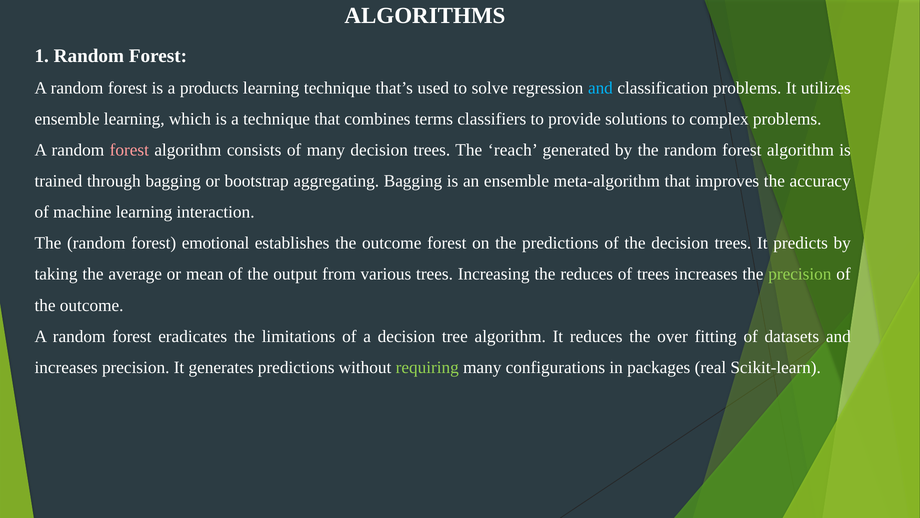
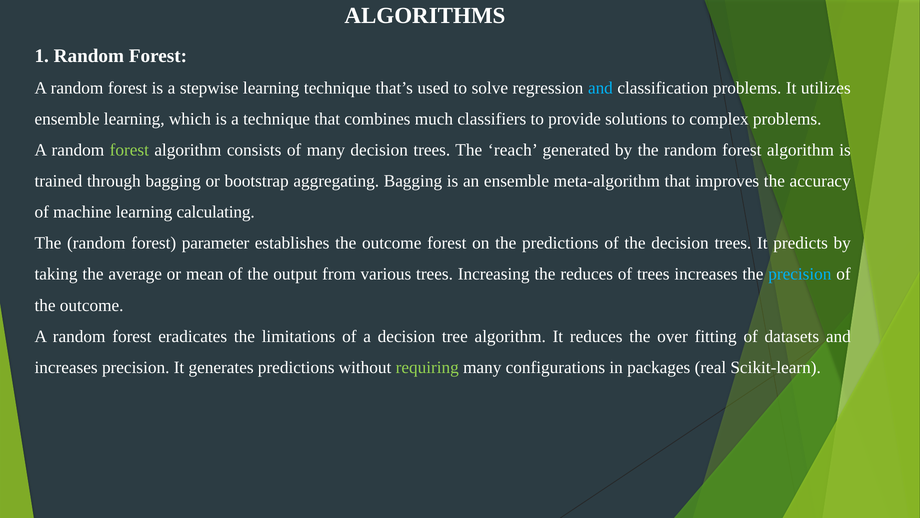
products: products -> stepwise (209, 88)
terms: terms -> much (434, 119)
forest colour: pink -> light green (129, 150)
interaction: interaction -> calculating (216, 212)
emotional: emotional -> parameter (216, 243)
precision colour: light green -> light blue (800, 274)
